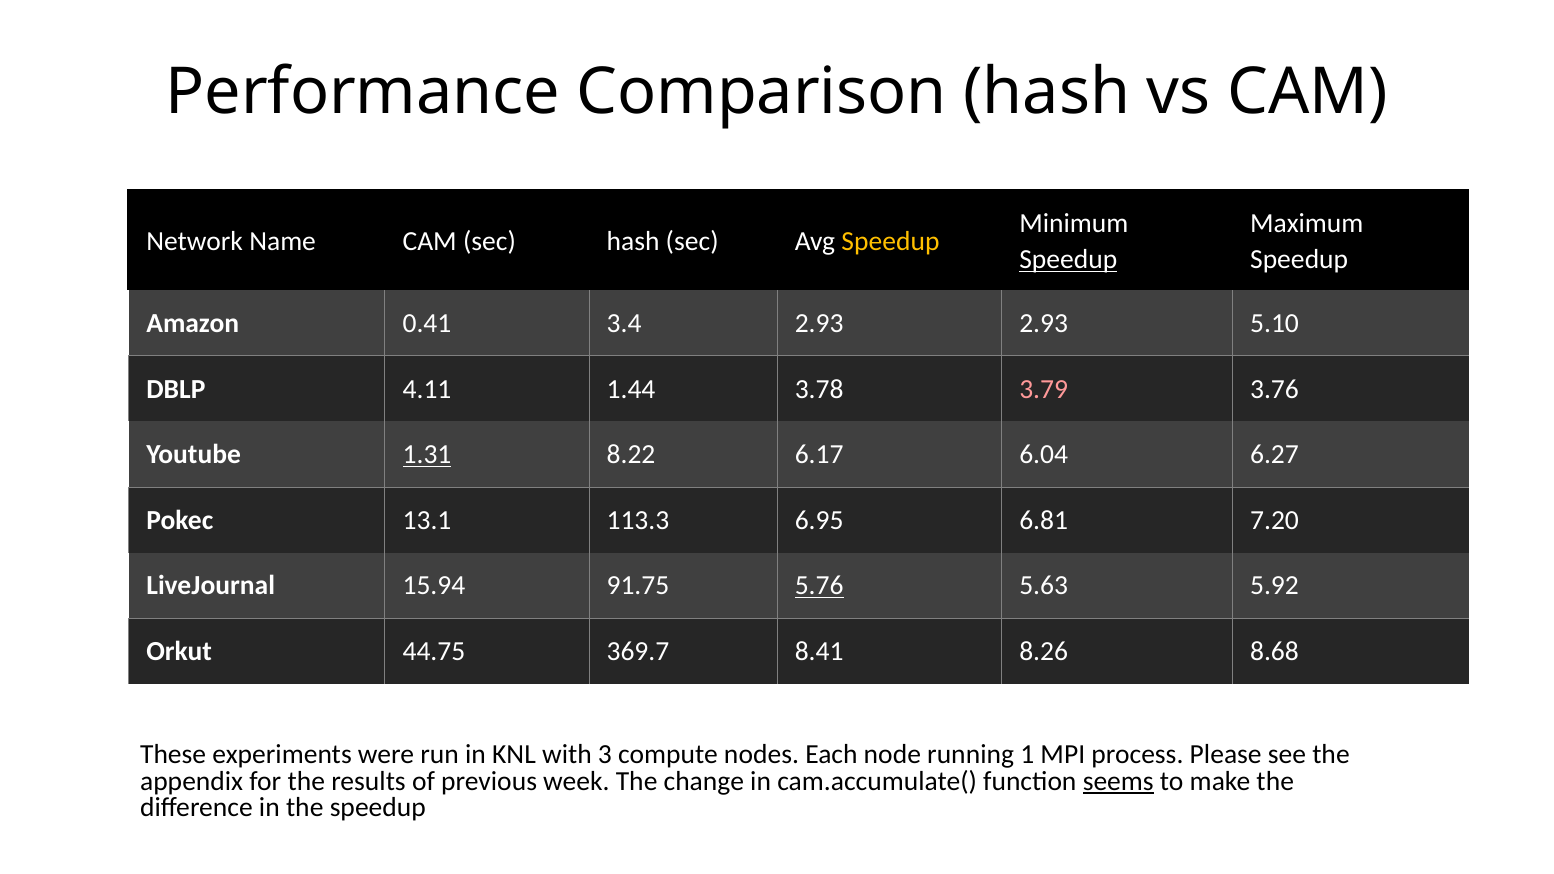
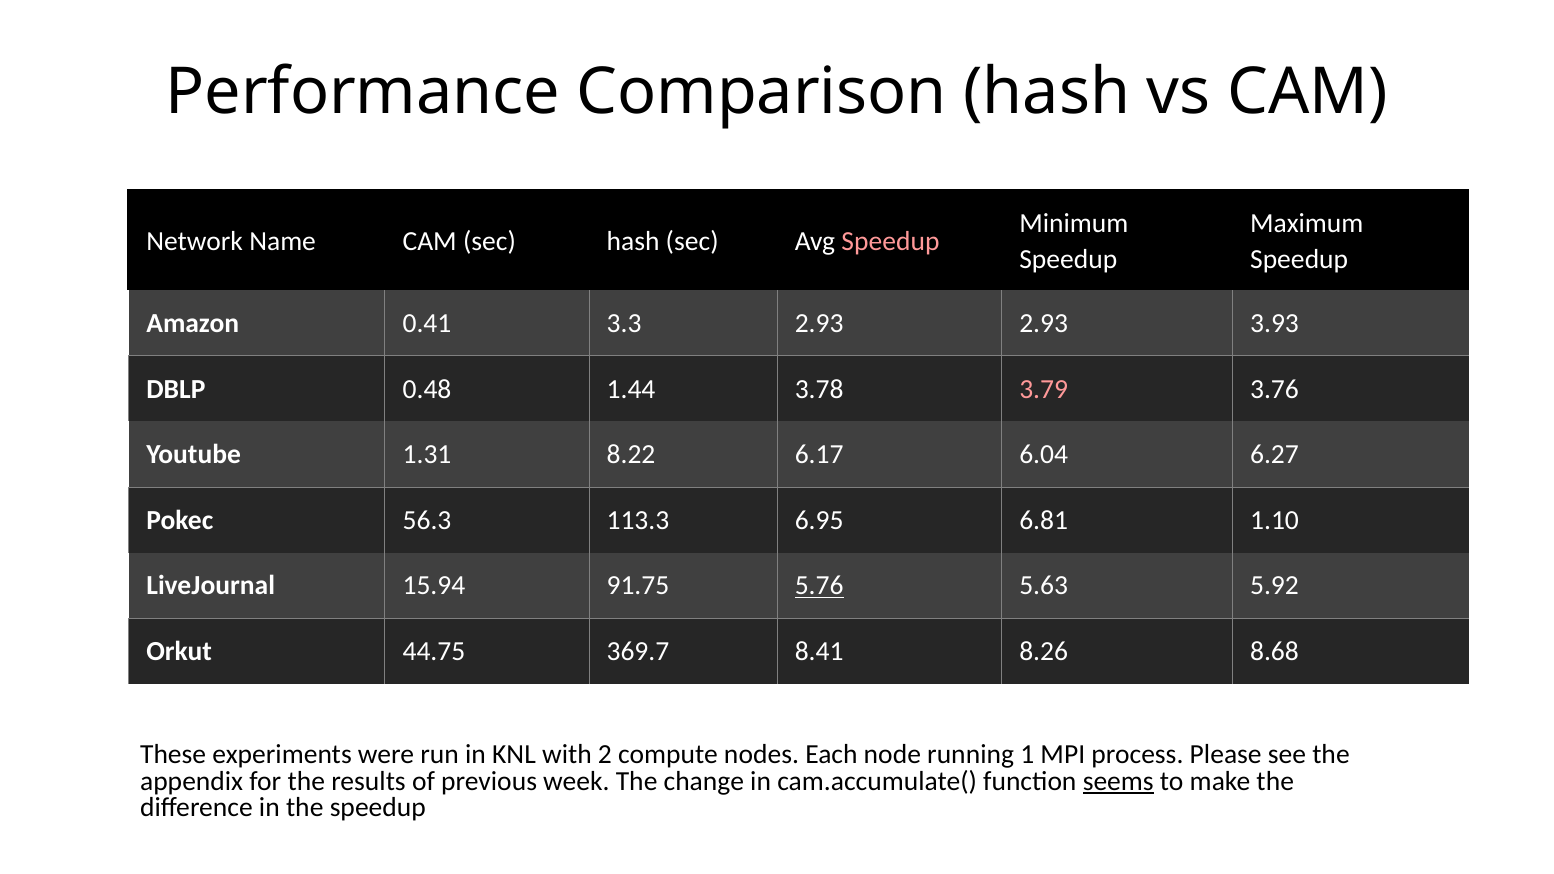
Speedup colour: yellow -> pink (891, 242)
Speedup underline: present -> none (1068, 260)
3.4: 3.4 -> 3.3 (624, 323)
5.10: 5.10 -> 3.93 (1275, 323)
4.11: 4.11 -> 0.48 (427, 389)
1.31 underline: present -> none (427, 455)
13.1: 13.1 -> 56.3 (427, 520)
7.20: 7.20 -> 1.10 (1275, 520)
3: 3 -> 2 (605, 754)
